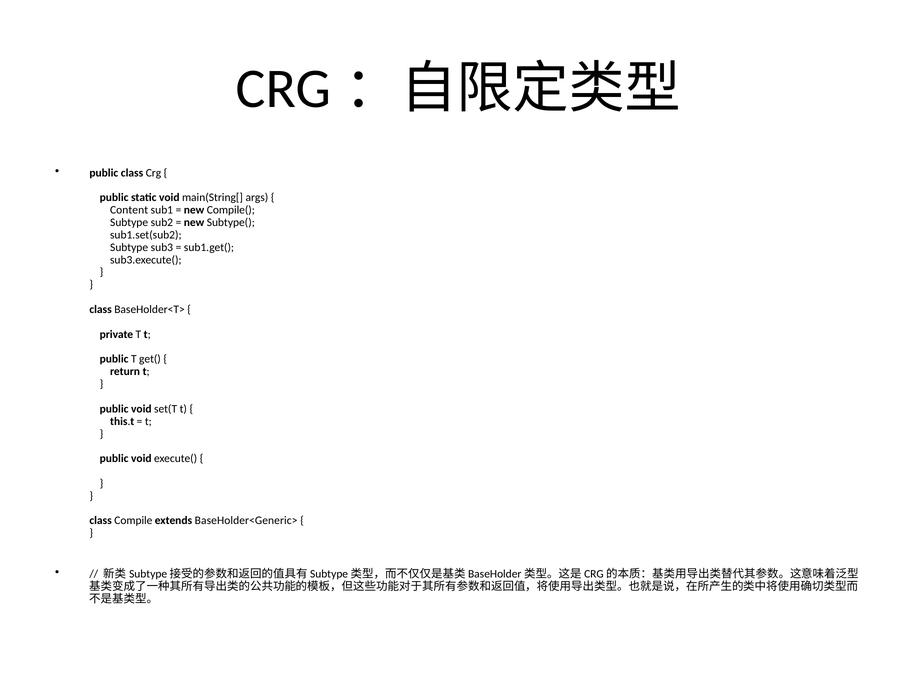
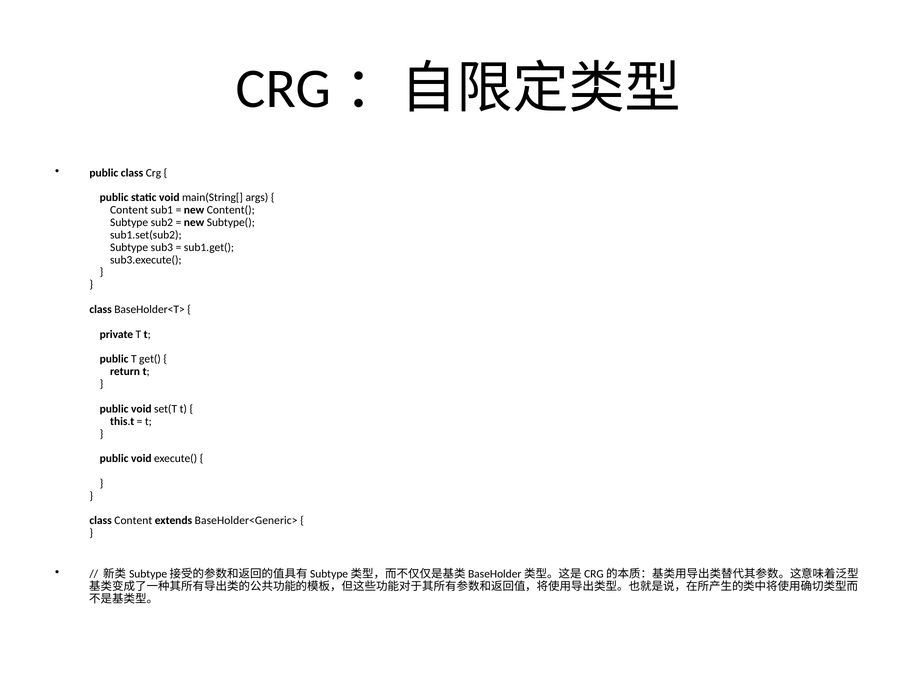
Compile(: Compile( -> Content( (231, 210)
class Compile: Compile -> Content (133, 520)
